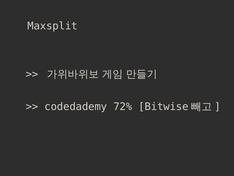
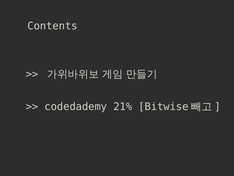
Maxsplit: Maxsplit -> Contents (52, 26)
72%: 72% -> 21% (123, 106)
